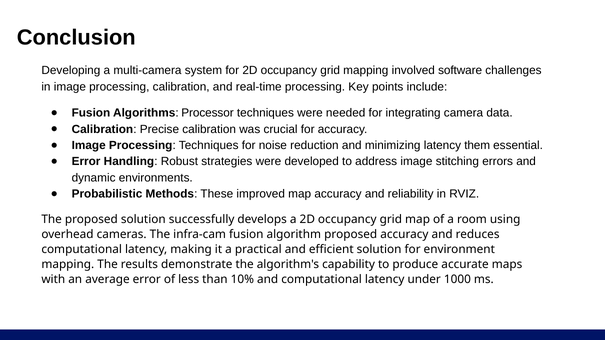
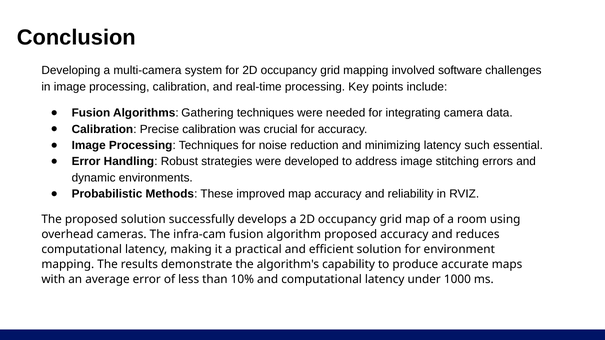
Processor: Processor -> Gathering (207, 113)
them: them -> such (477, 146)
